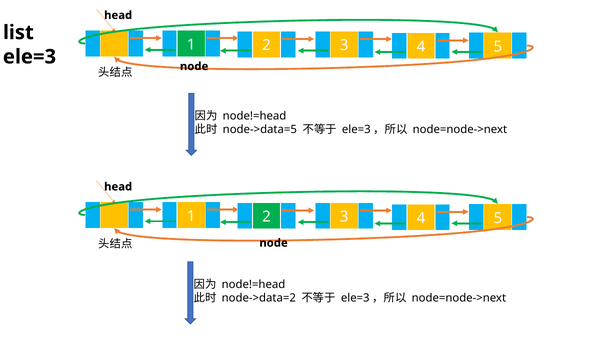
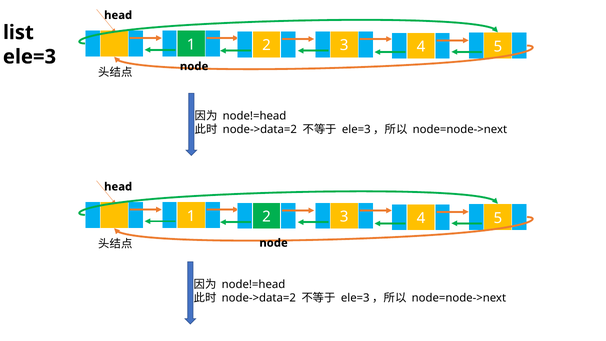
node->data=5: node->data=5 -> node->data=2 (260, 129)
